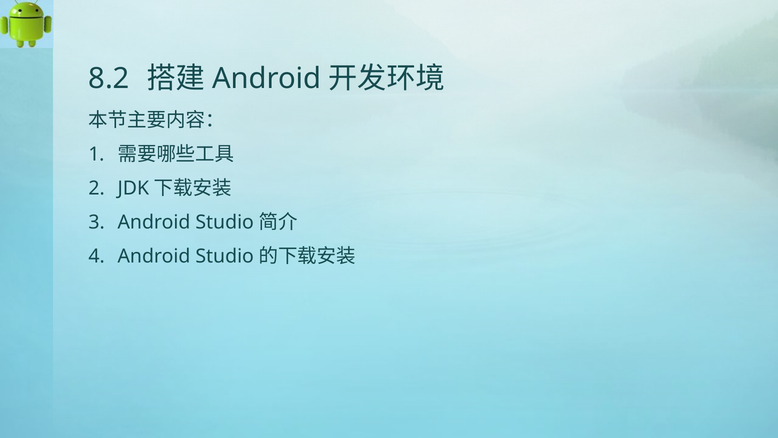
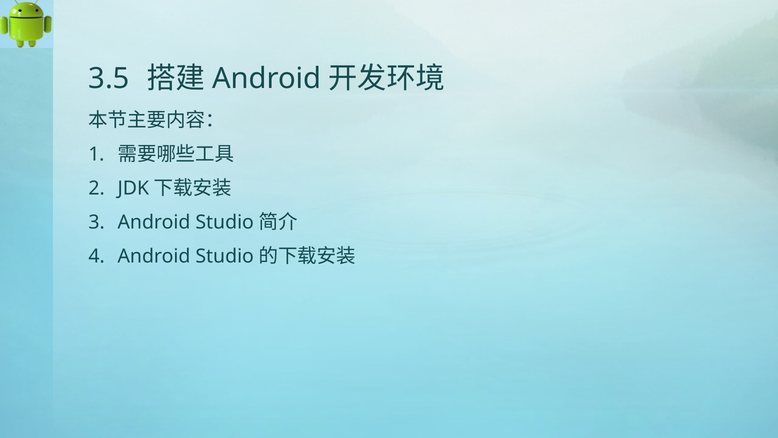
8.2: 8.2 -> 3.5 (109, 78)
